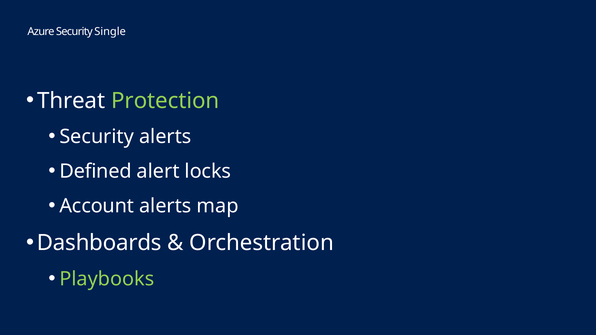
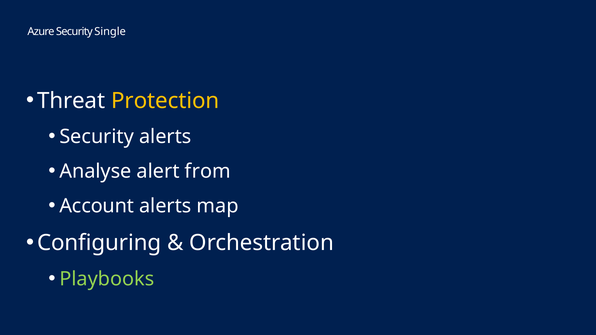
Protection colour: light green -> yellow (165, 101)
Defined: Defined -> Analyse (95, 171)
locks: locks -> from (208, 171)
Dashboards: Dashboards -> Configuring (99, 243)
